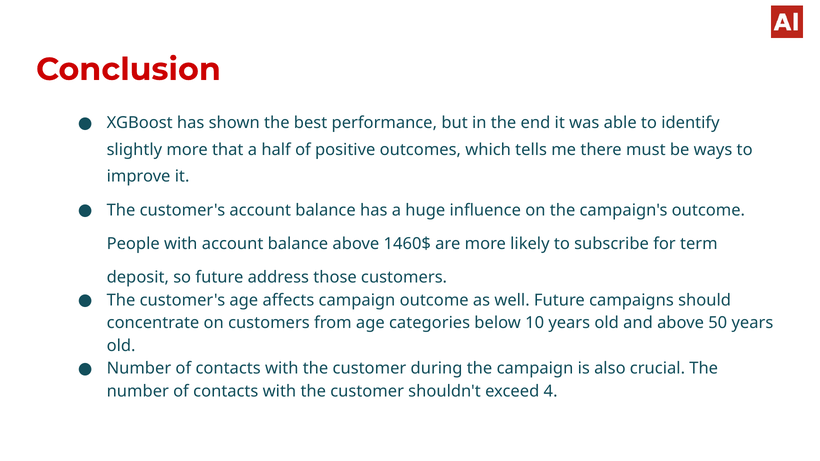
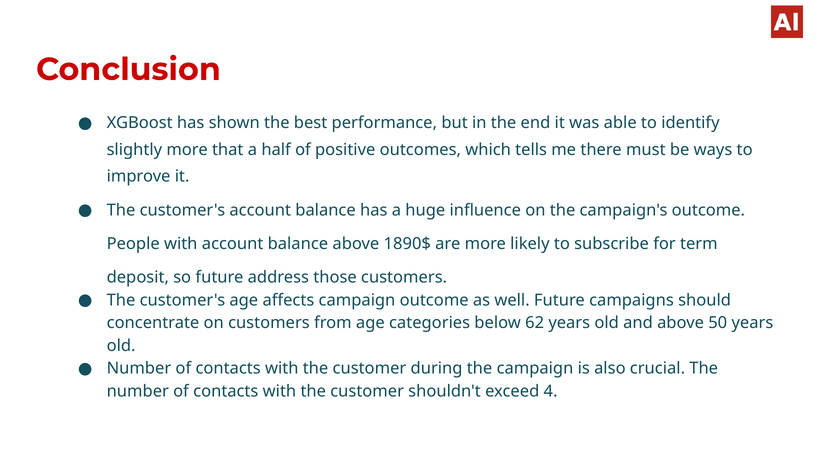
1460$: 1460$ -> 1890$ (407, 244)
10: 10 -> 62 (535, 323)
